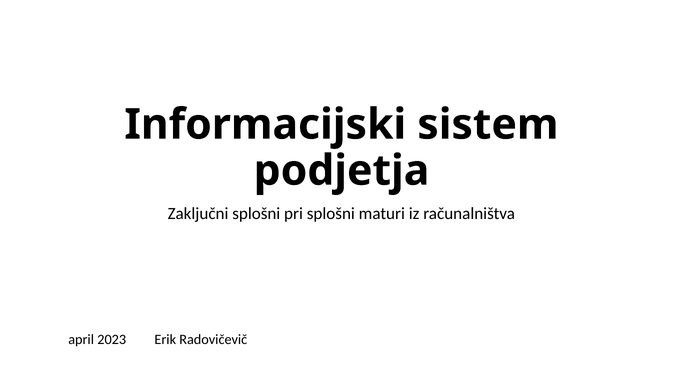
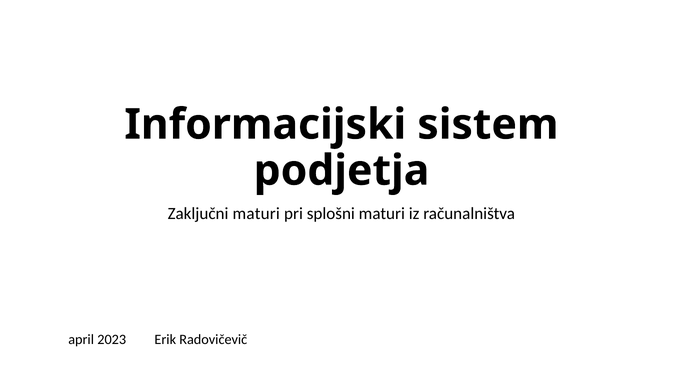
Zaključni splošni: splošni -> maturi (256, 213)
